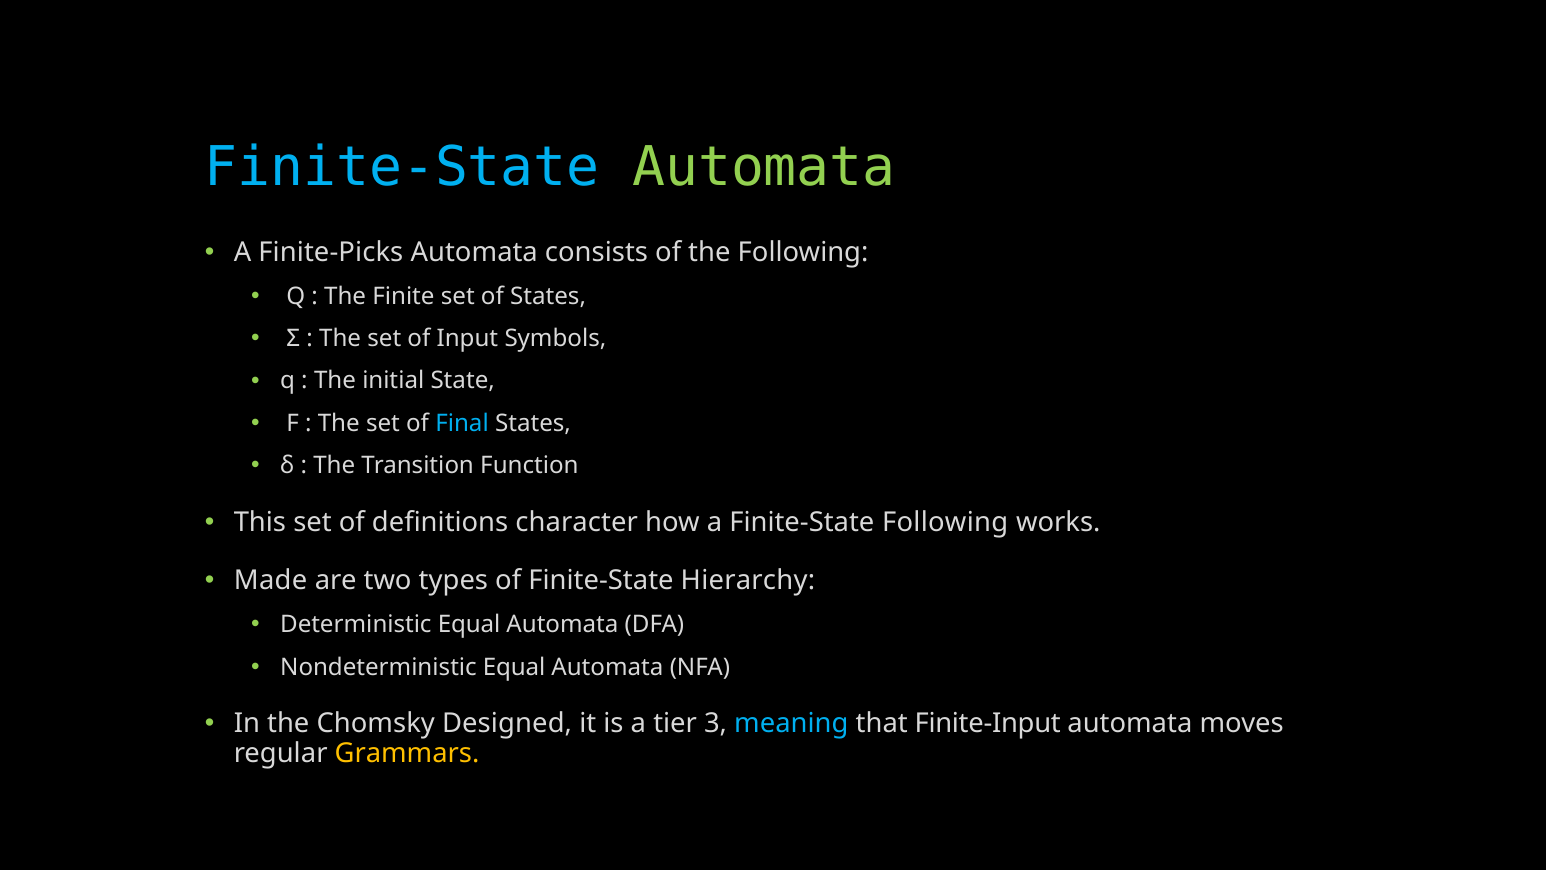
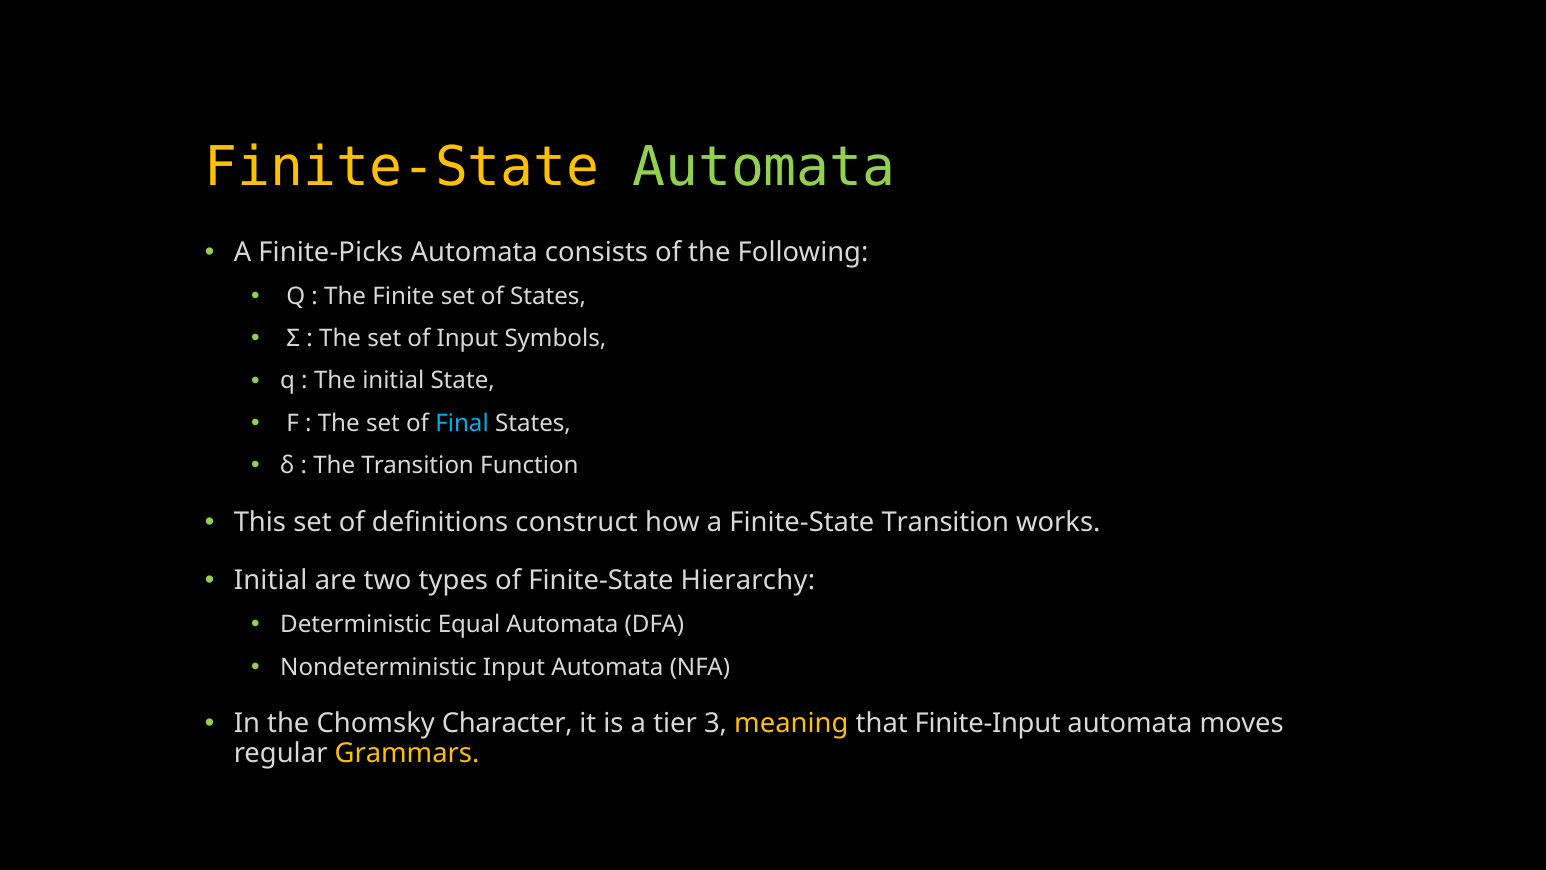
Finite-State colour: light blue -> yellow (402, 167)
character: character -> construct (577, 522)
Finite-State Following: Following -> Transition (945, 522)
Made: Made -> Initial (271, 581)
Nondeterministic Equal: Equal -> Input (514, 667)
Designed: Designed -> Character (507, 724)
meaning colour: light blue -> yellow (791, 724)
